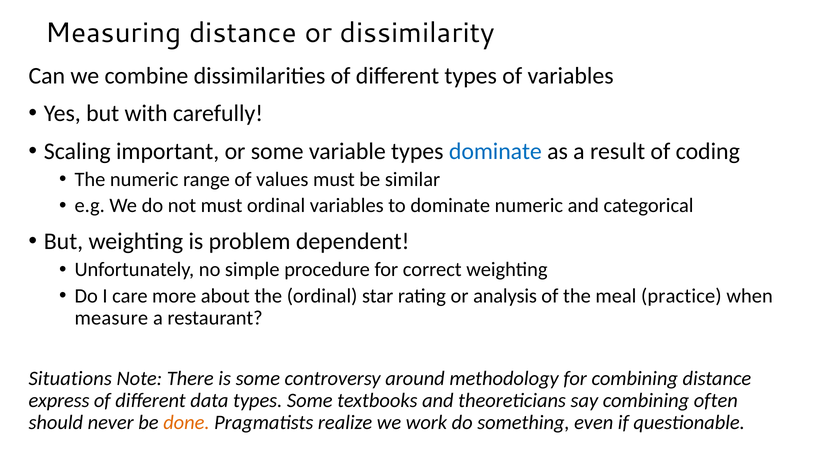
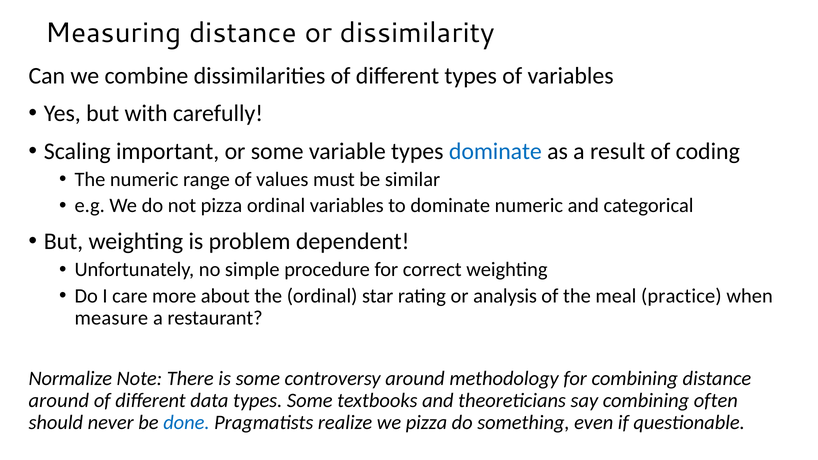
not must: must -> pizza (221, 206)
Situations: Situations -> Normalize (70, 378)
express: express -> around (59, 401)
done colour: orange -> blue (186, 423)
we work: work -> pizza (427, 423)
